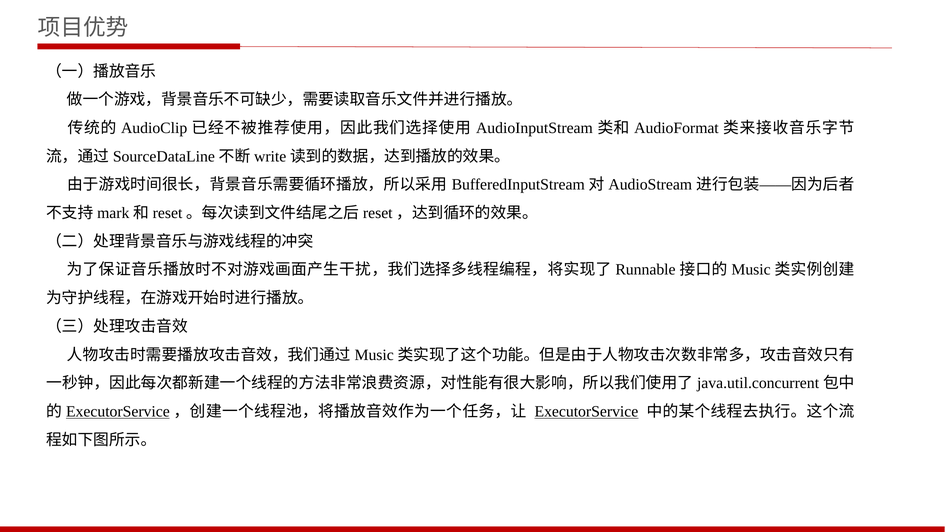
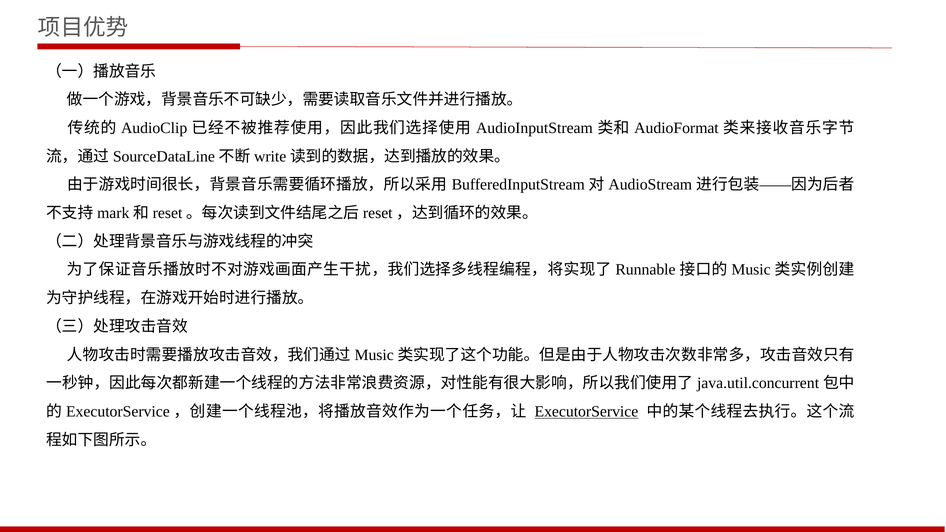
ExecutorService underline: present -> none (118, 412)
